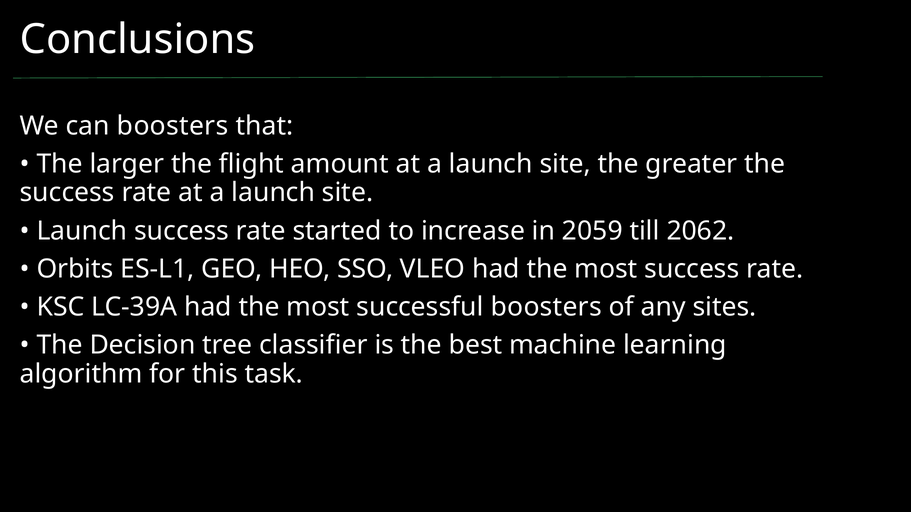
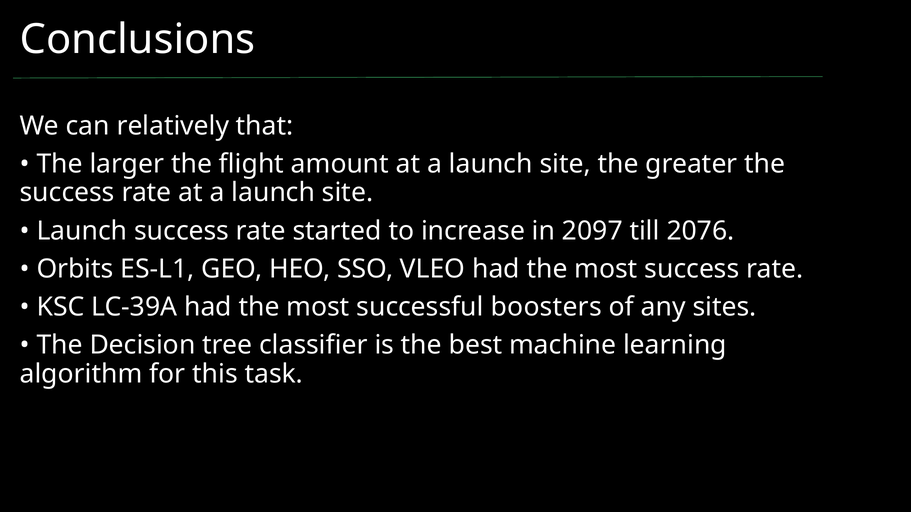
can boosters: boosters -> relatively (173, 126)
2059: 2059 -> 2097 (592, 231)
2062: 2062 -> 2076 (700, 231)
